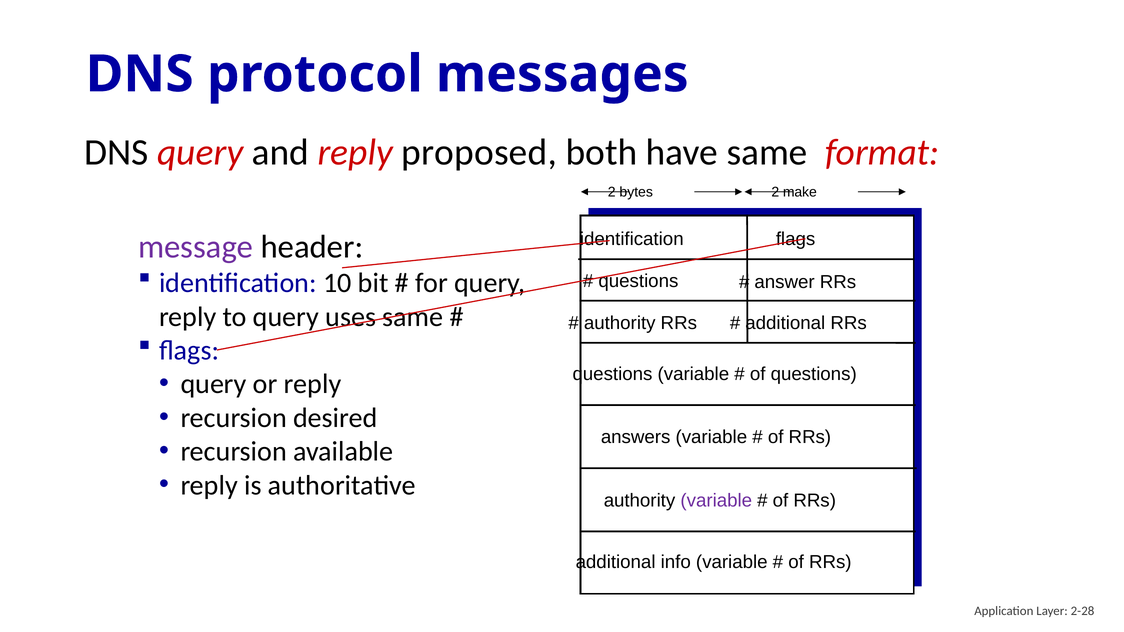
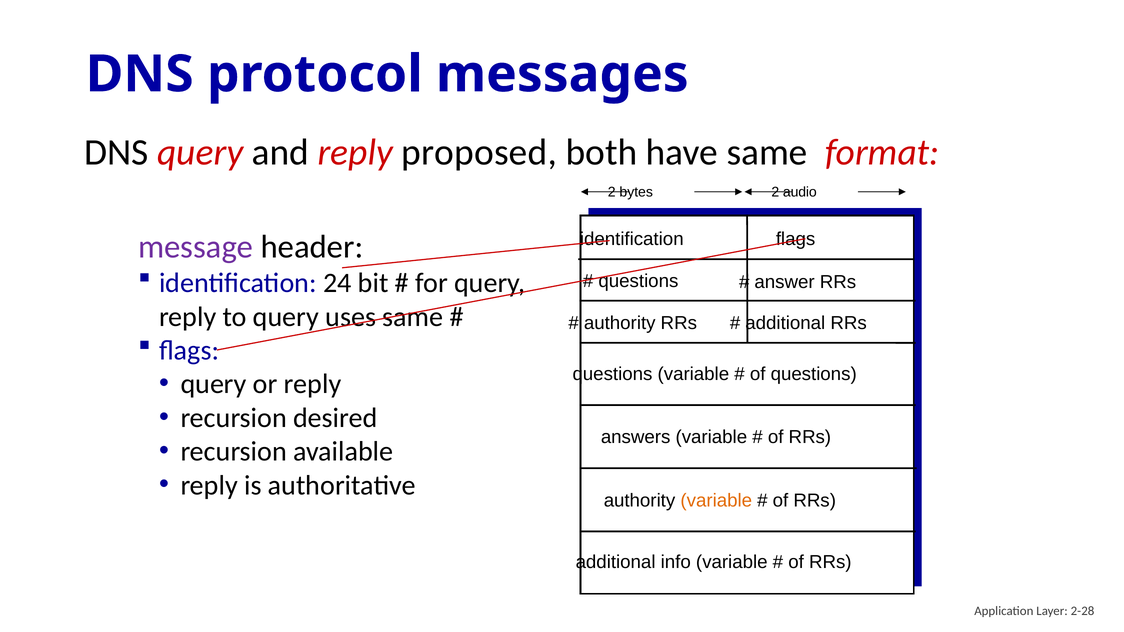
make: make -> audio (800, 192)
10: 10 -> 24 (337, 283)
variable colour: purple -> orange (716, 501)
